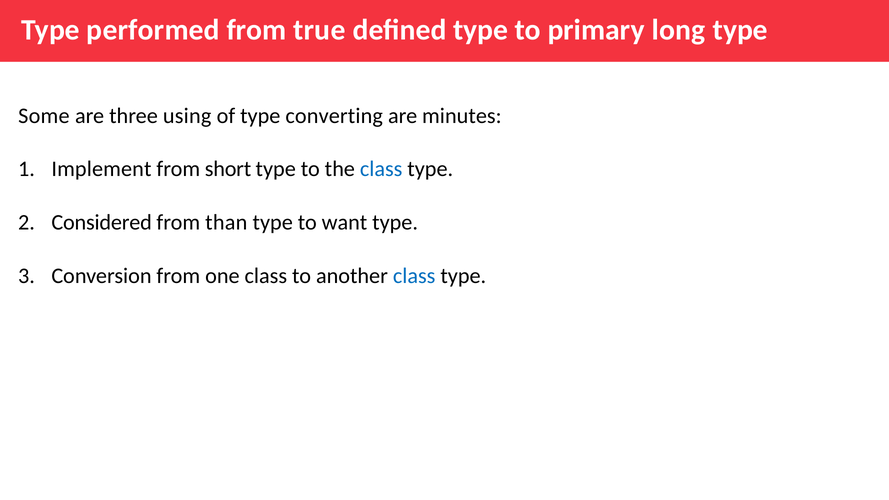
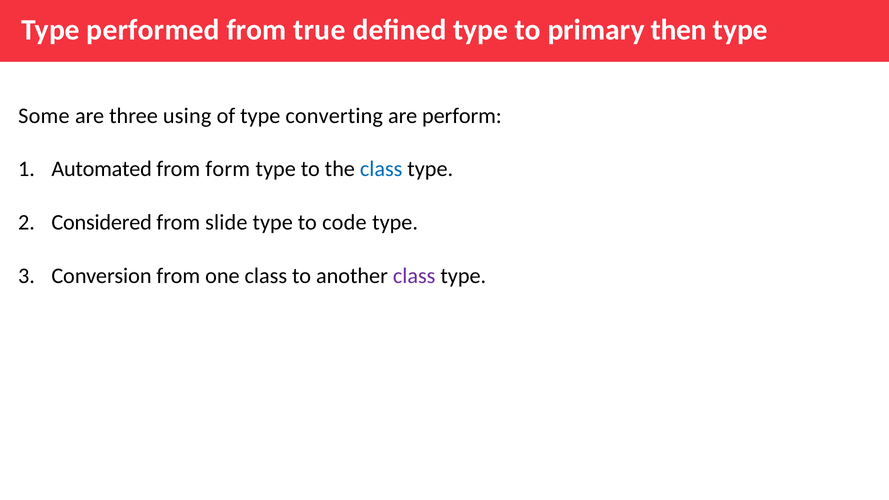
long: long -> then (679, 30)
minutes: minutes -> perform (462, 116)
Implement: Implement -> Automated (102, 169)
short: short -> form (228, 169)
than: than -> slide (226, 222)
want: want -> code (344, 222)
class colour: blue -> purple (414, 276)
